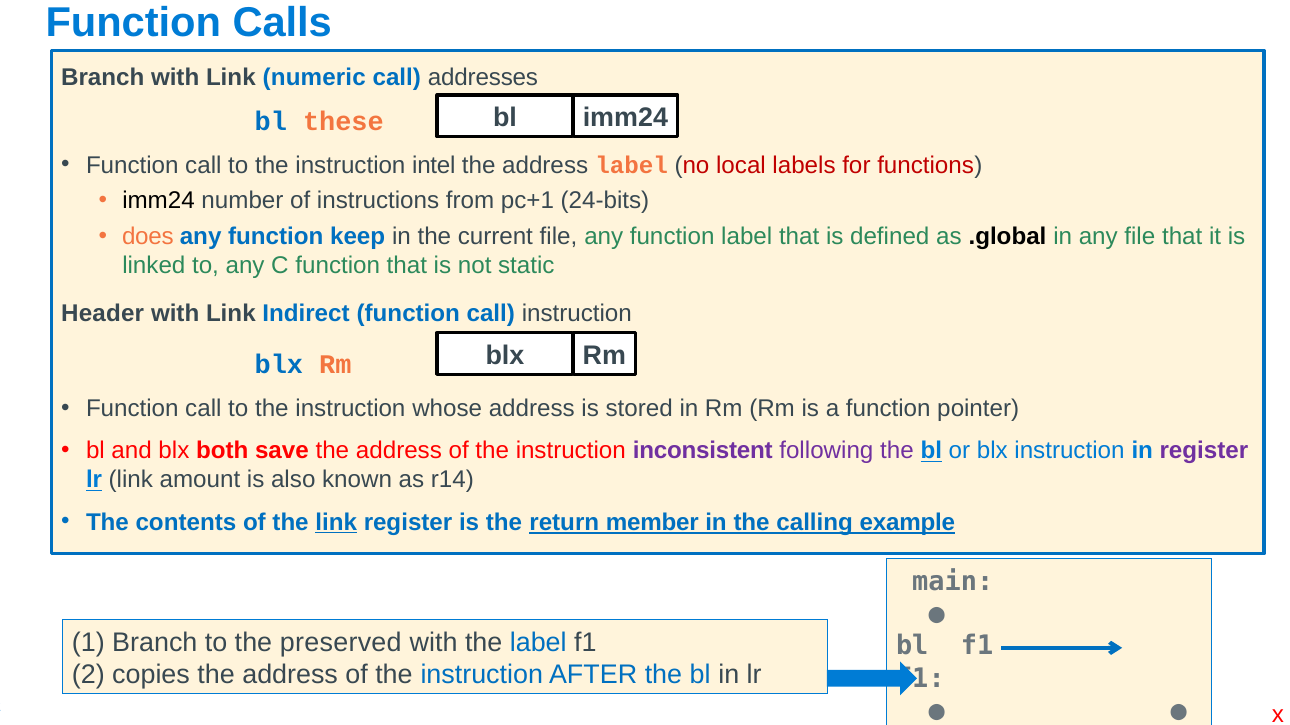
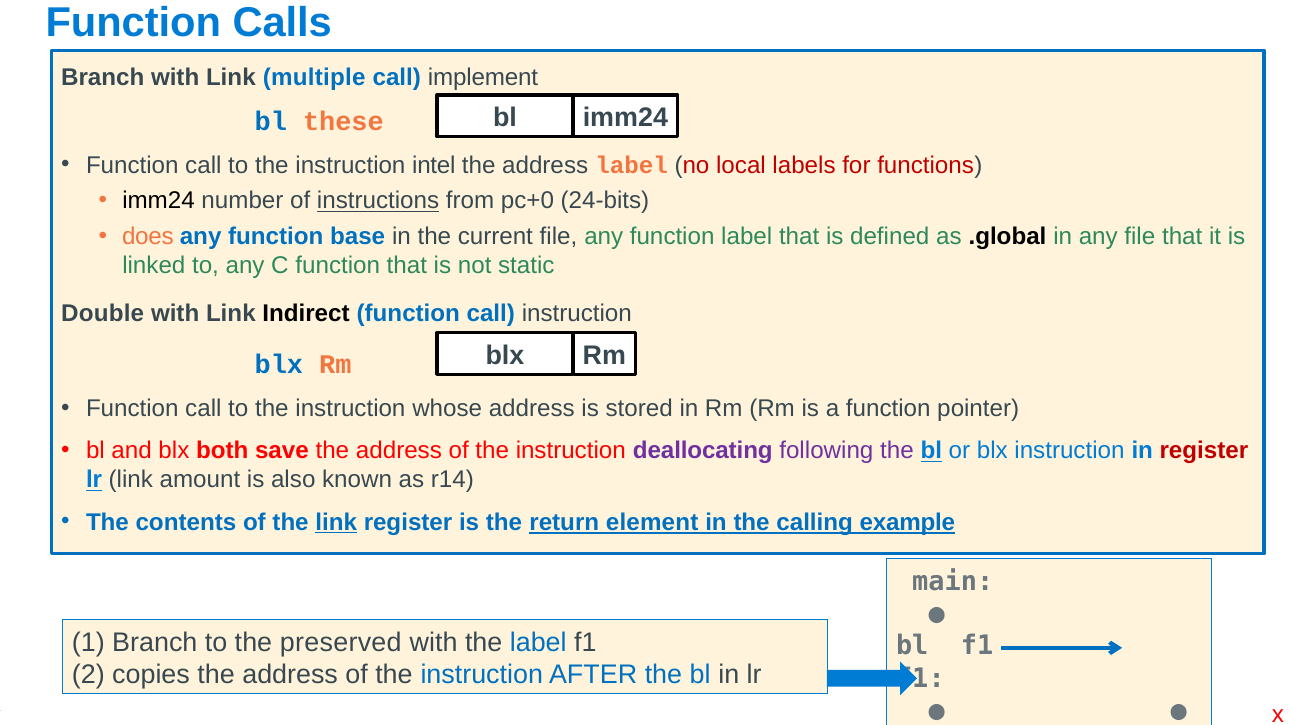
numeric: numeric -> multiple (314, 77)
addresses: addresses -> implement (483, 77)
instructions underline: none -> present (378, 201)
pc+1: pc+1 -> pc+0 (527, 201)
keep: keep -> base (358, 237)
Header: Header -> Double (103, 314)
Indirect colour: blue -> black (306, 314)
inconsistent: inconsistent -> deallocating (703, 451)
register colour: purple -> red (1204, 451)
member: member -> element (652, 523)
